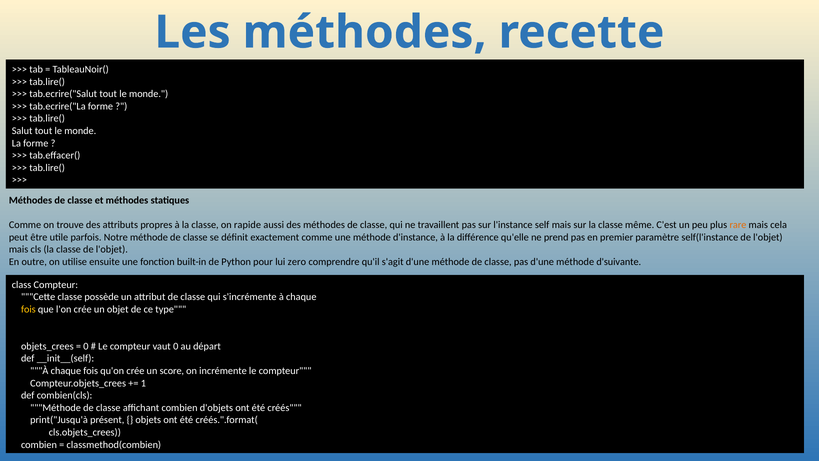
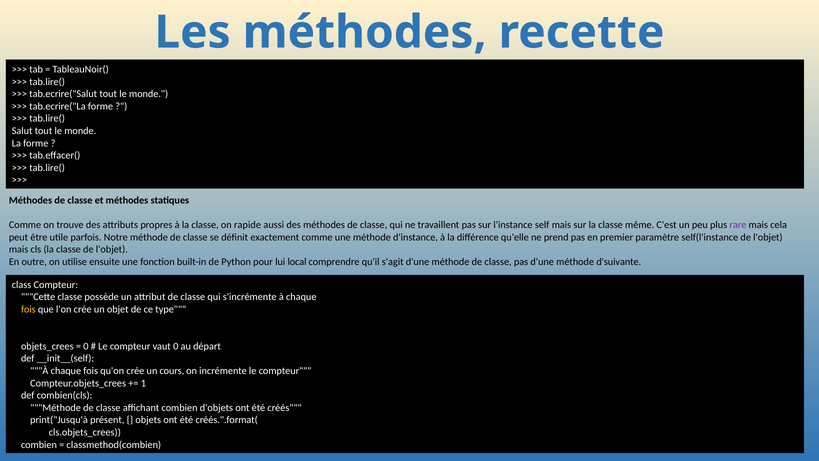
rare colour: orange -> purple (738, 225)
zero: zero -> local (297, 262)
score: score -> cours (172, 371)
